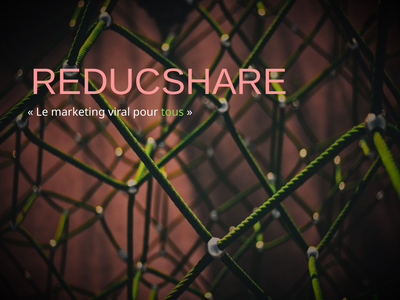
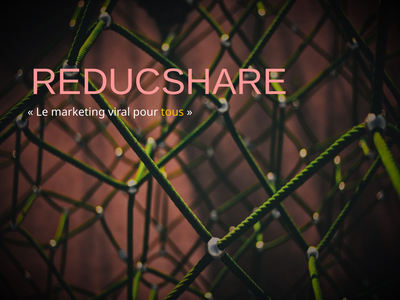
tous colour: light green -> yellow (172, 112)
